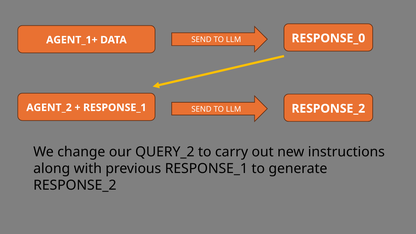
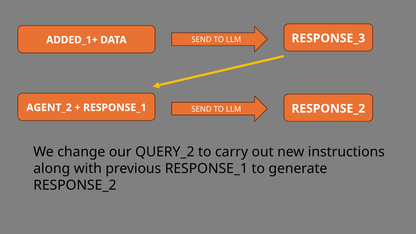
RESPONSE_0: RESPONSE_0 -> RESPONSE_3 (328, 38)
AGENT_1+: AGENT_1+ -> ADDED_1+ (72, 40)
